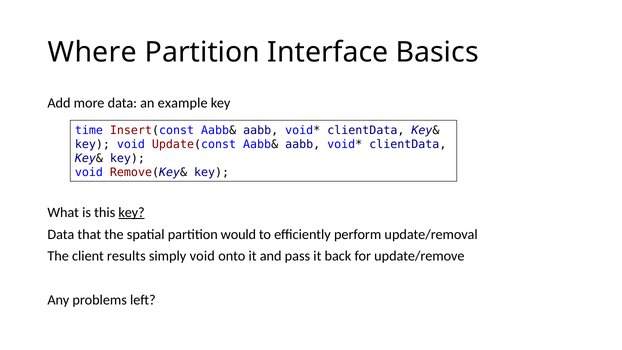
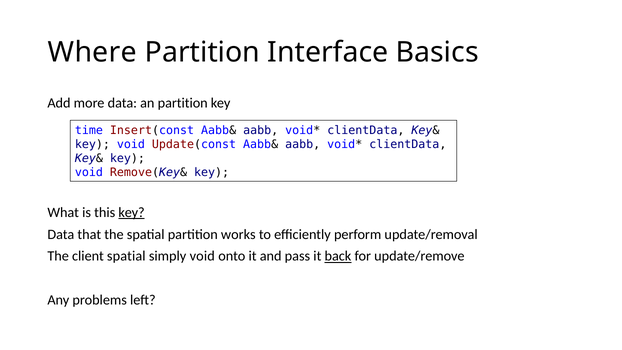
an example: example -> partition (183, 103)
would: would -> works (238, 234)
client results: results -> spatial (126, 256)
back underline: none -> present (338, 256)
